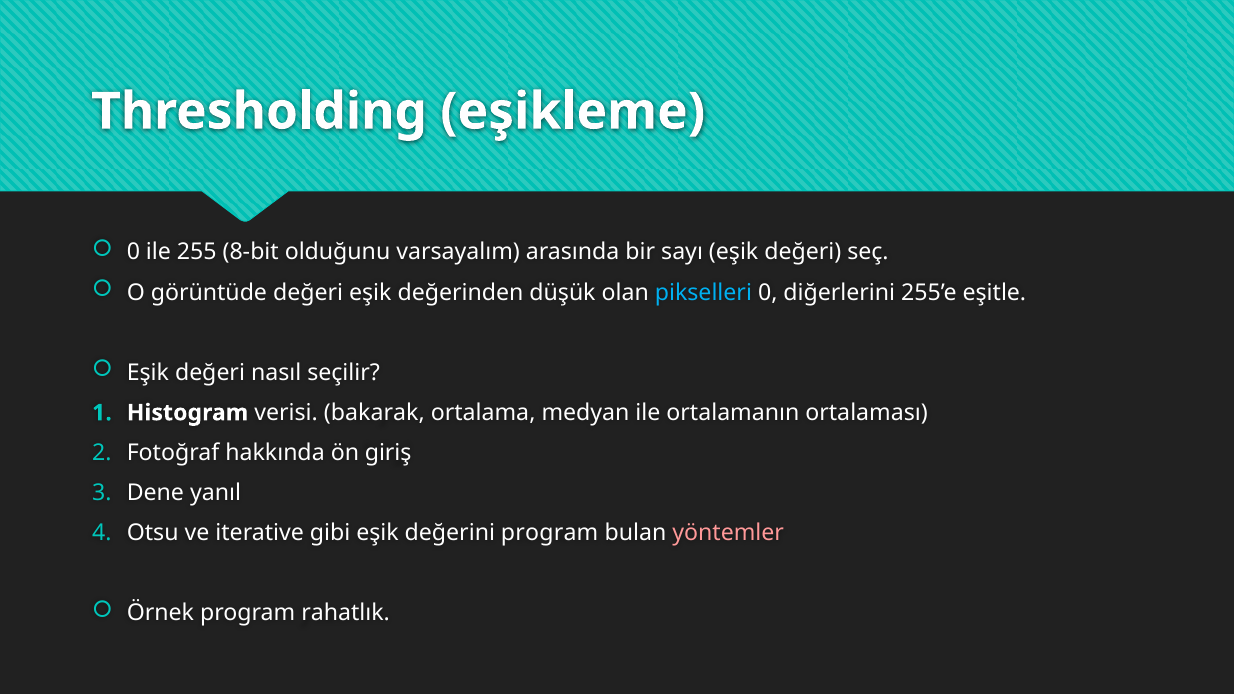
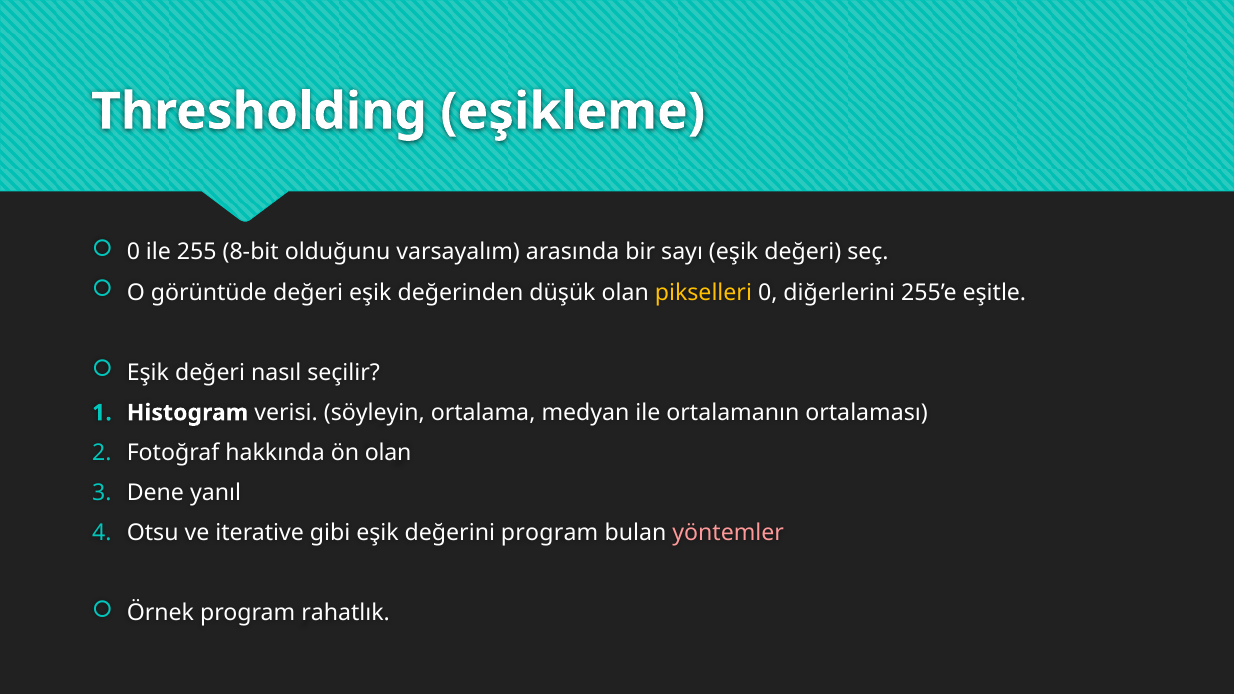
pikselleri colour: light blue -> yellow (703, 292)
bakarak: bakarak -> söyleyin (374, 413)
ön giriş: giriş -> olan (388, 453)
